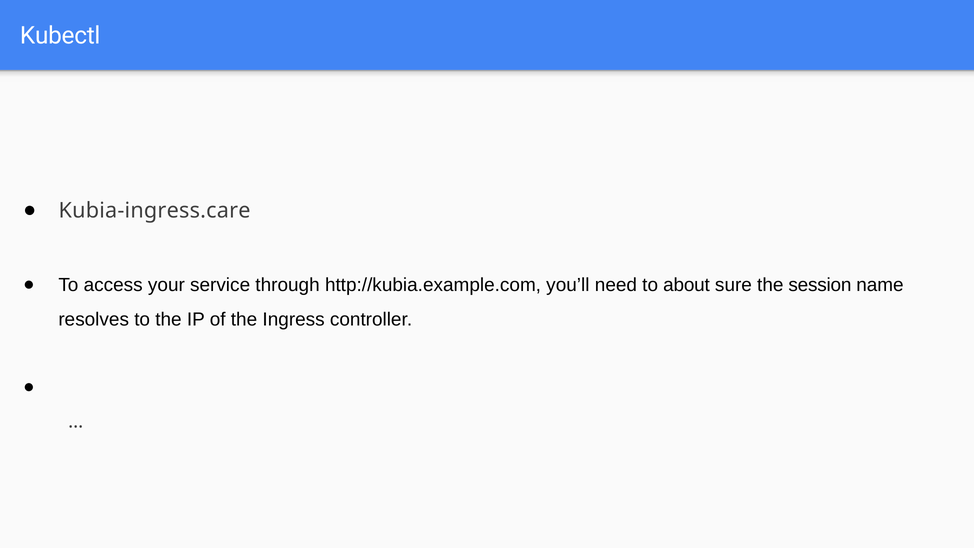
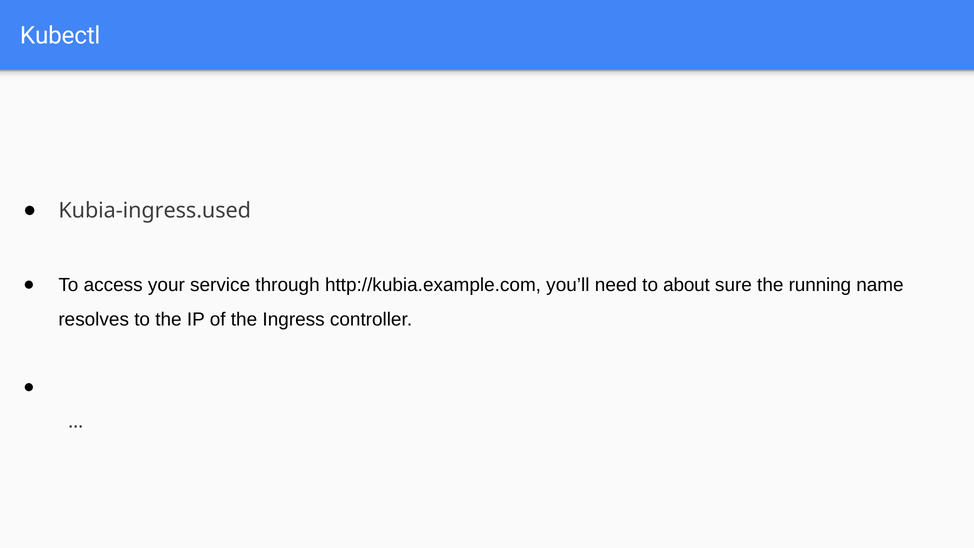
Kubia-ingress.care: Kubia-ingress.care -> Kubia-ingress.used (155, 211)
session: session -> running (820, 285)
